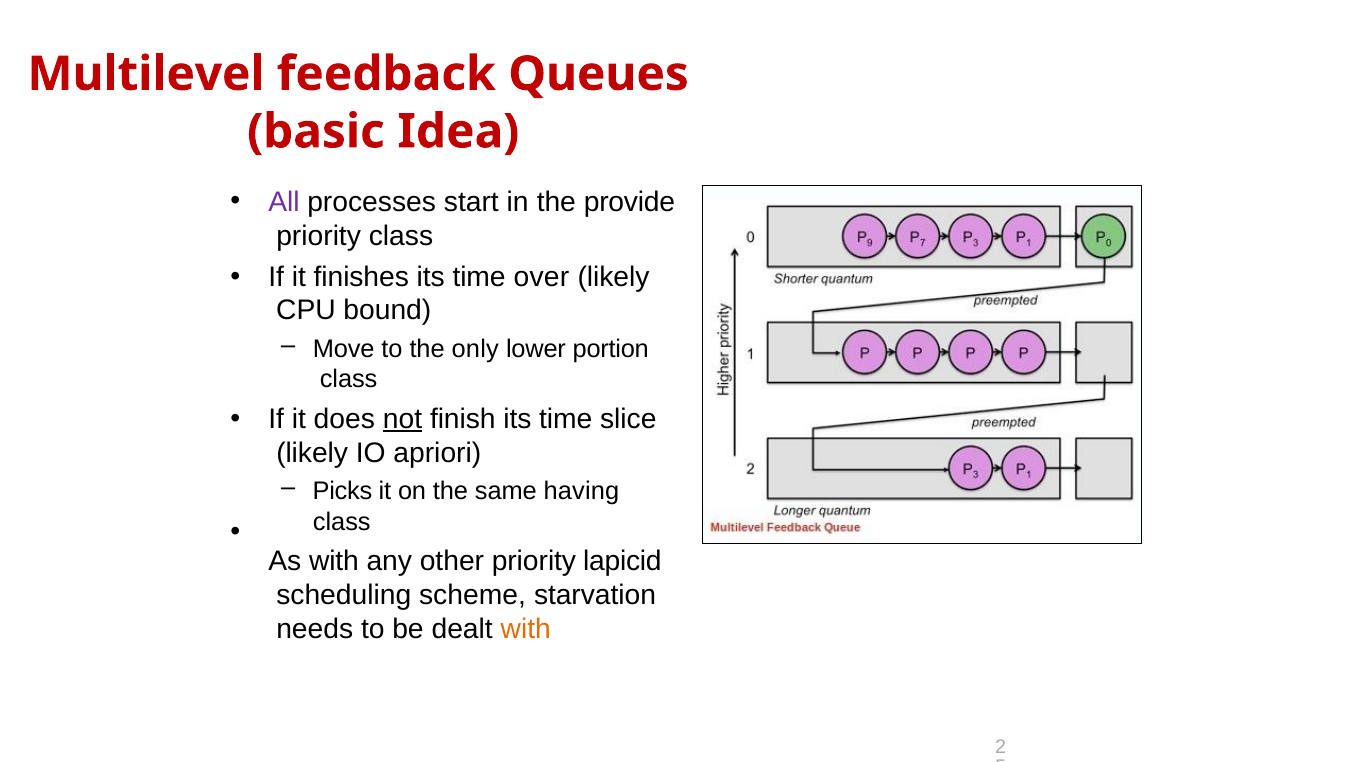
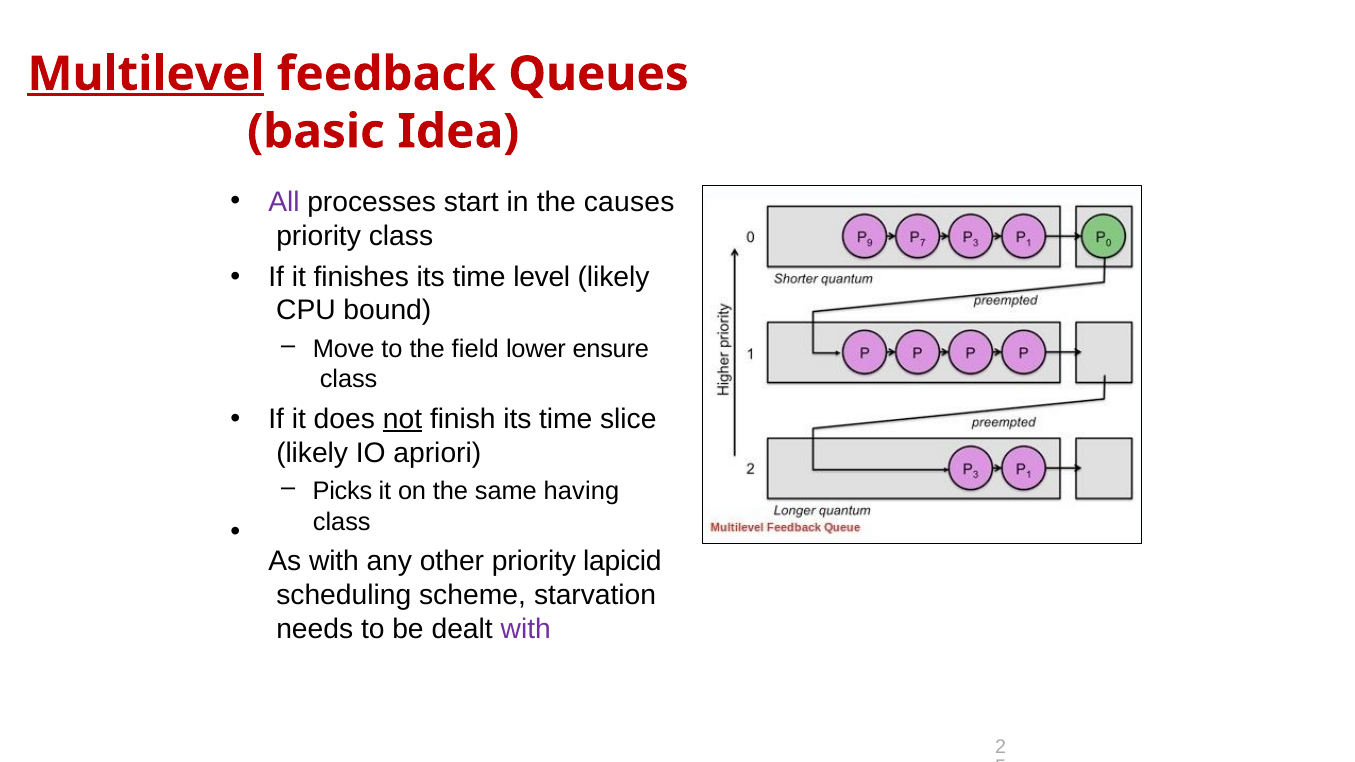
Multilevel underline: none -> present (146, 74)
provide: provide -> causes (629, 202)
over: over -> level (542, 277)
only: only -> field (475, 349)
portion: portion -> ensure (611, 349)
with colour: orange -> purple (526, 629)
